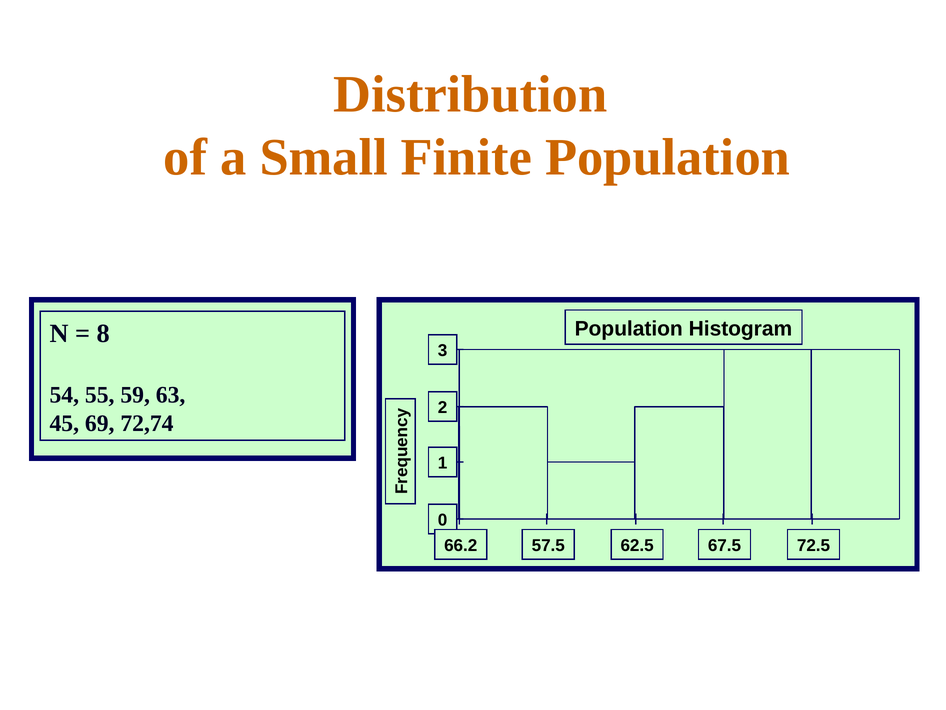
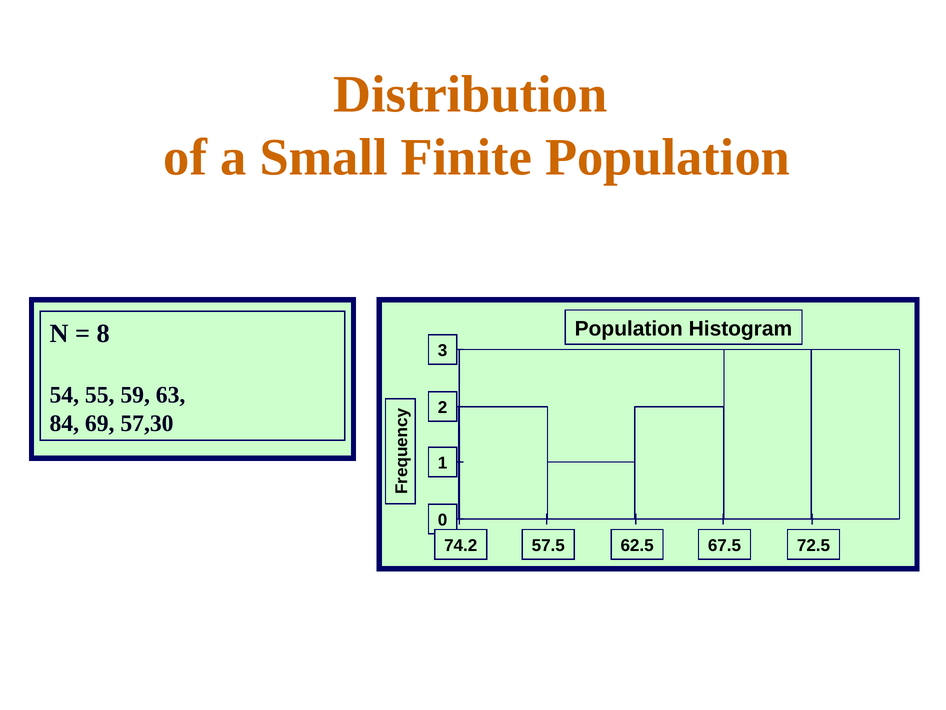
45: 45 -> 84 (64, 423)
72,74: 72,74 -> 57,30 (147, 423)
66.2: 66.2 -> 74.2 (461, 545)
